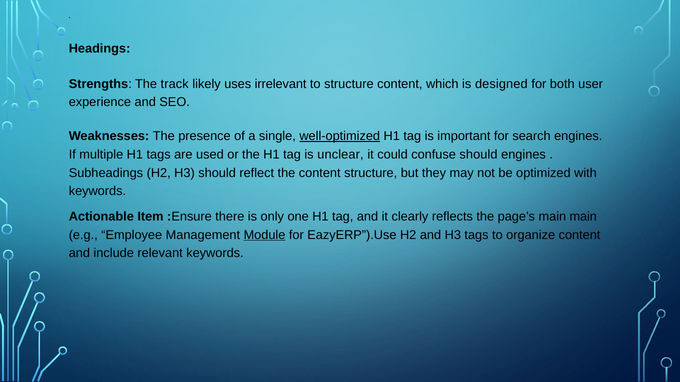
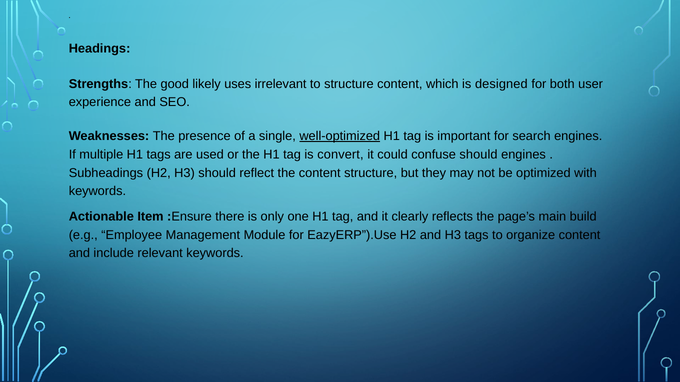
track: track -> good (175, 84)
unclear: unclear -> convert (340, 155)
main main: main -> build (583, 217)
Module underline: present -> none (265, 235)
